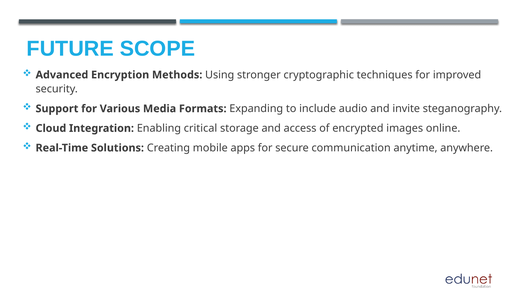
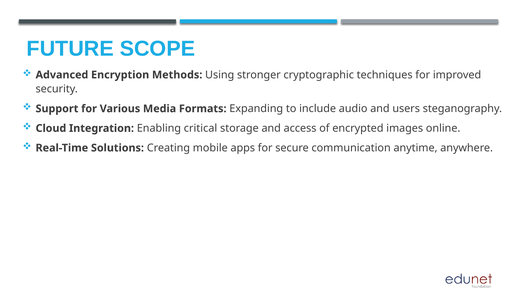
invite: invite -> users (406, 109)
